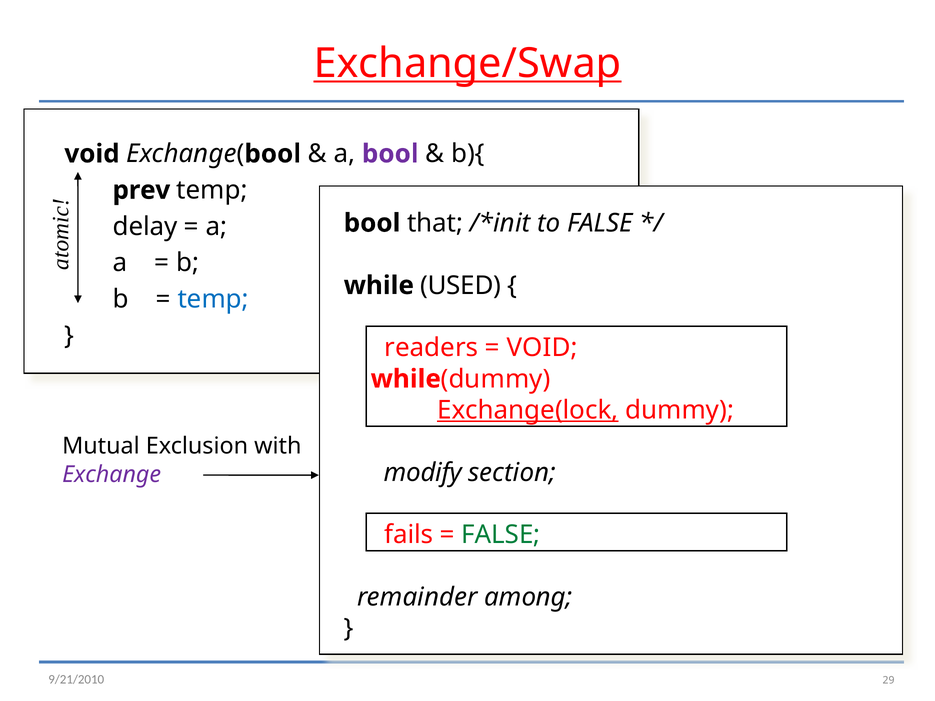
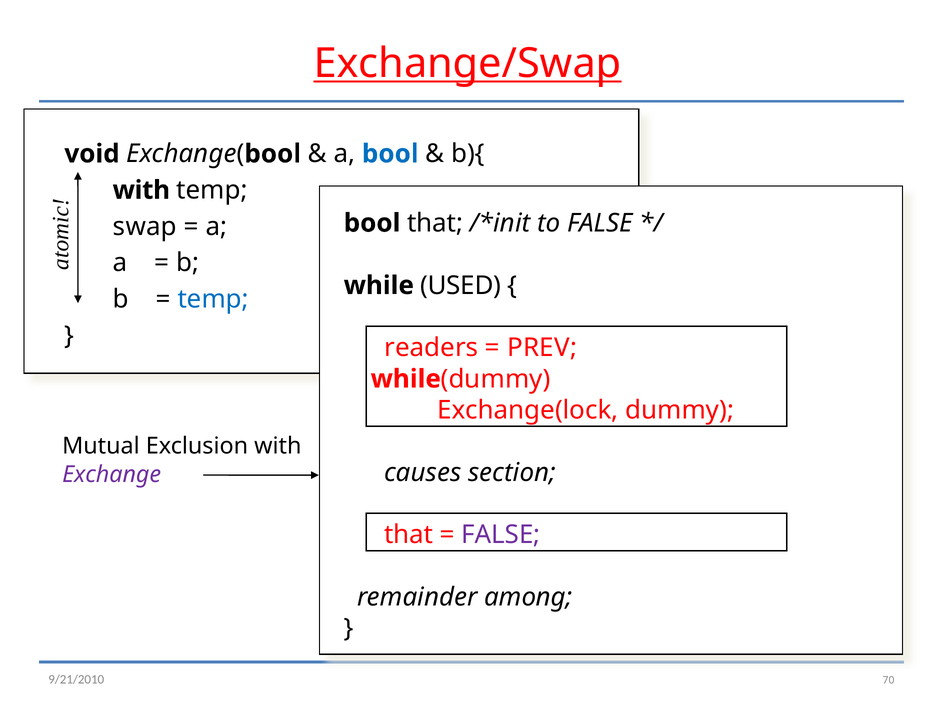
bool colour: purple -> blue (390, 154)
prev: prev -> with (141, 190)
delay: delay -> swap (145, 227)
VOID: VOID -> PREV (542, 348)
Exchange(lock underline: present -> none (528, 410)
modify: modify -> causes (423, 473)
fails: fails -> that (409, 535)
FALSE colour: green -> purple (501, 535)
29: 29 -> 70 (889, 681)
